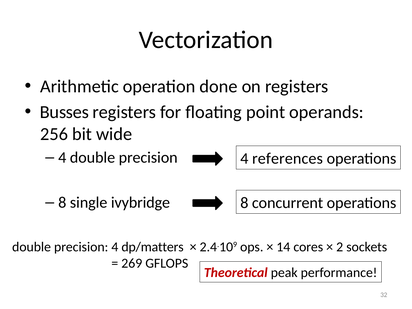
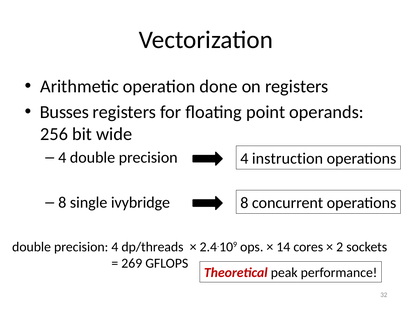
references: references -> instruction (288, 159)
dp/matters: dp/matters -> dp/threads (152, 247)
